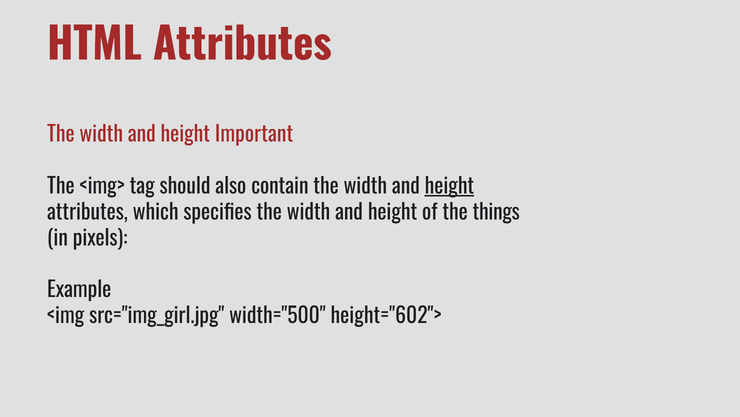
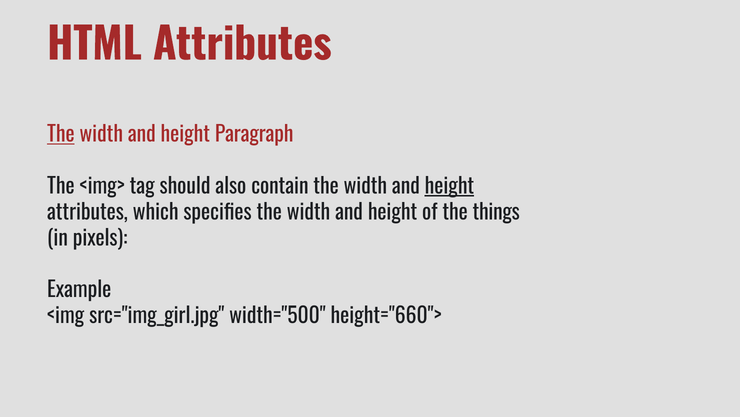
The underline: none -> present (61, 134)
Important: Important -> Paragraph (254, 134)
height="602">: height="602"> -> height="660"> (386, 316)
